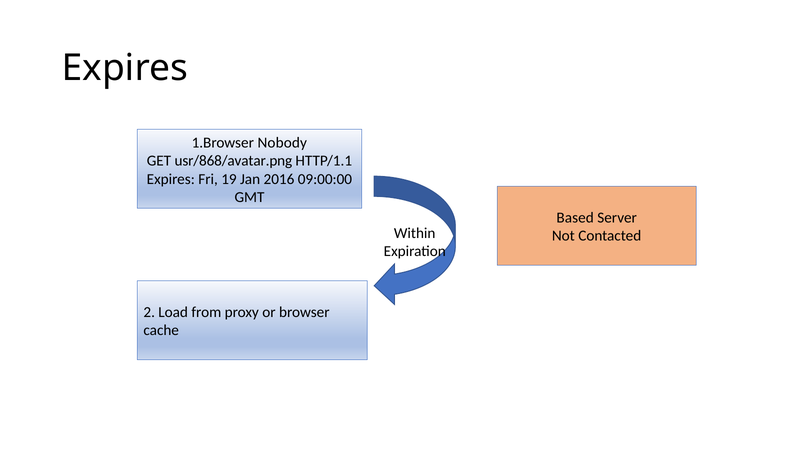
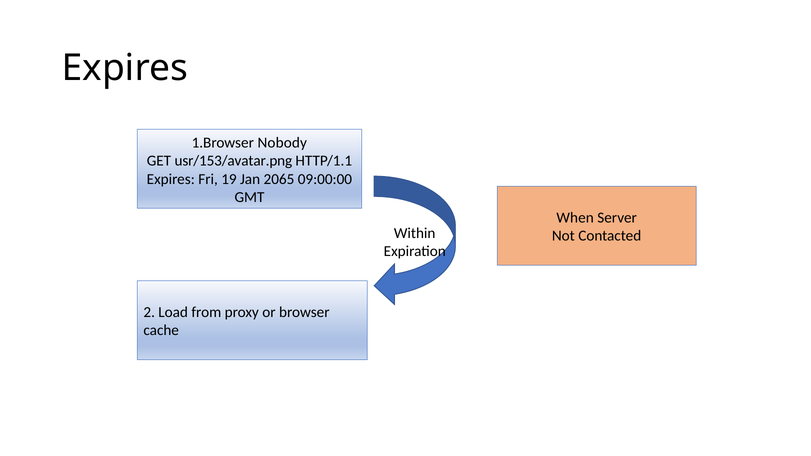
usr/868/avatar.png: usr/868/avatar.png -> usr/153/avatar.png (233, 161)
2016: 2016 -> 2065 (279, 179)
Based: Based -> When (575, 218)
